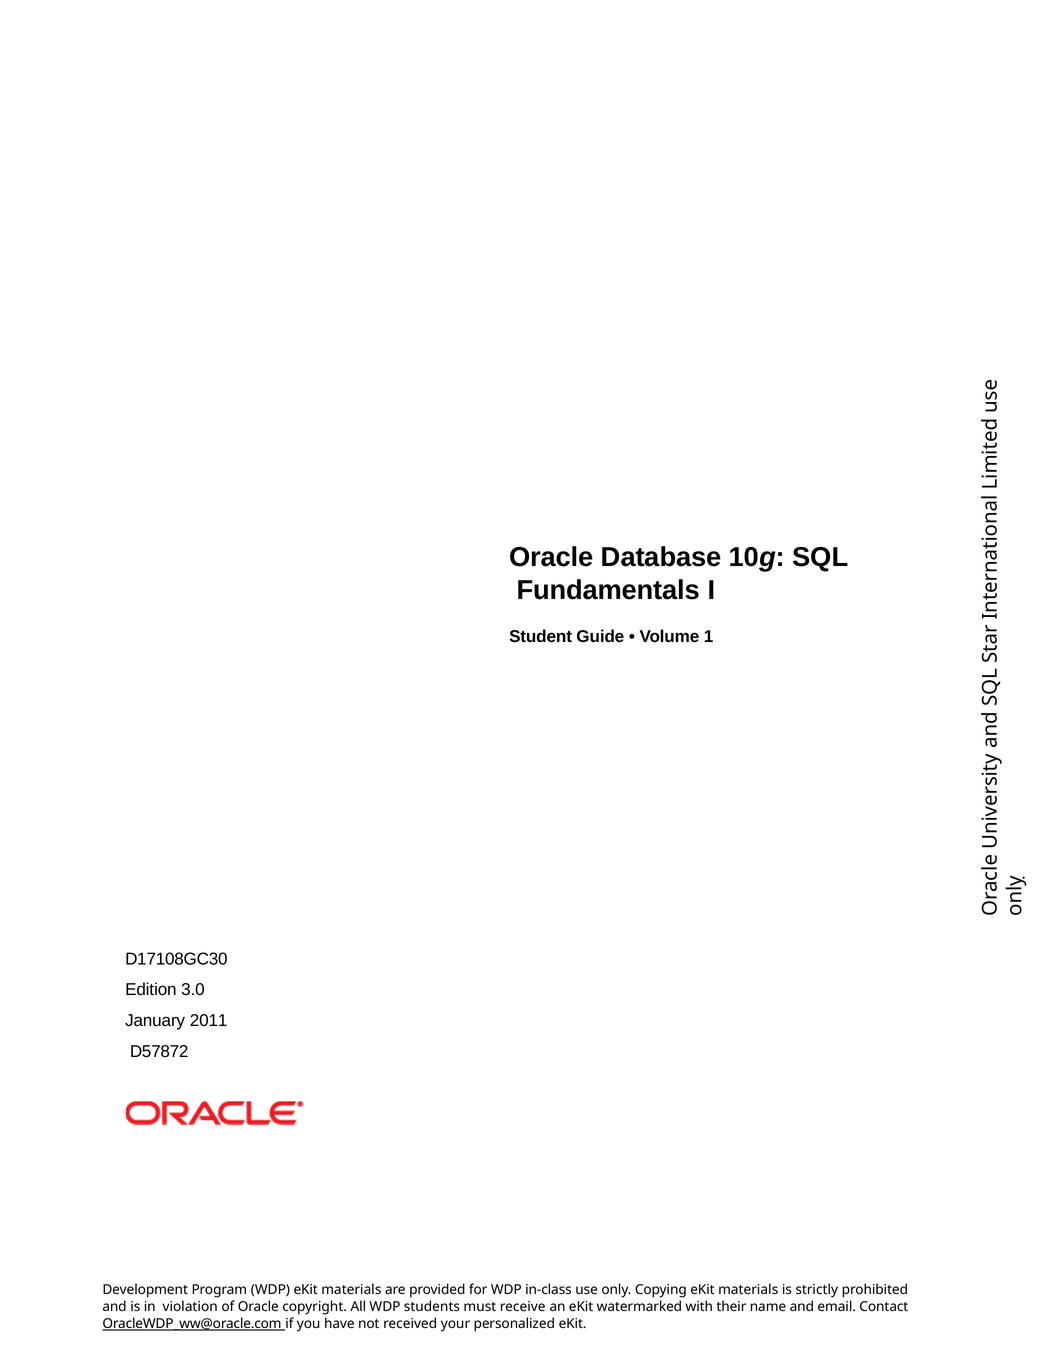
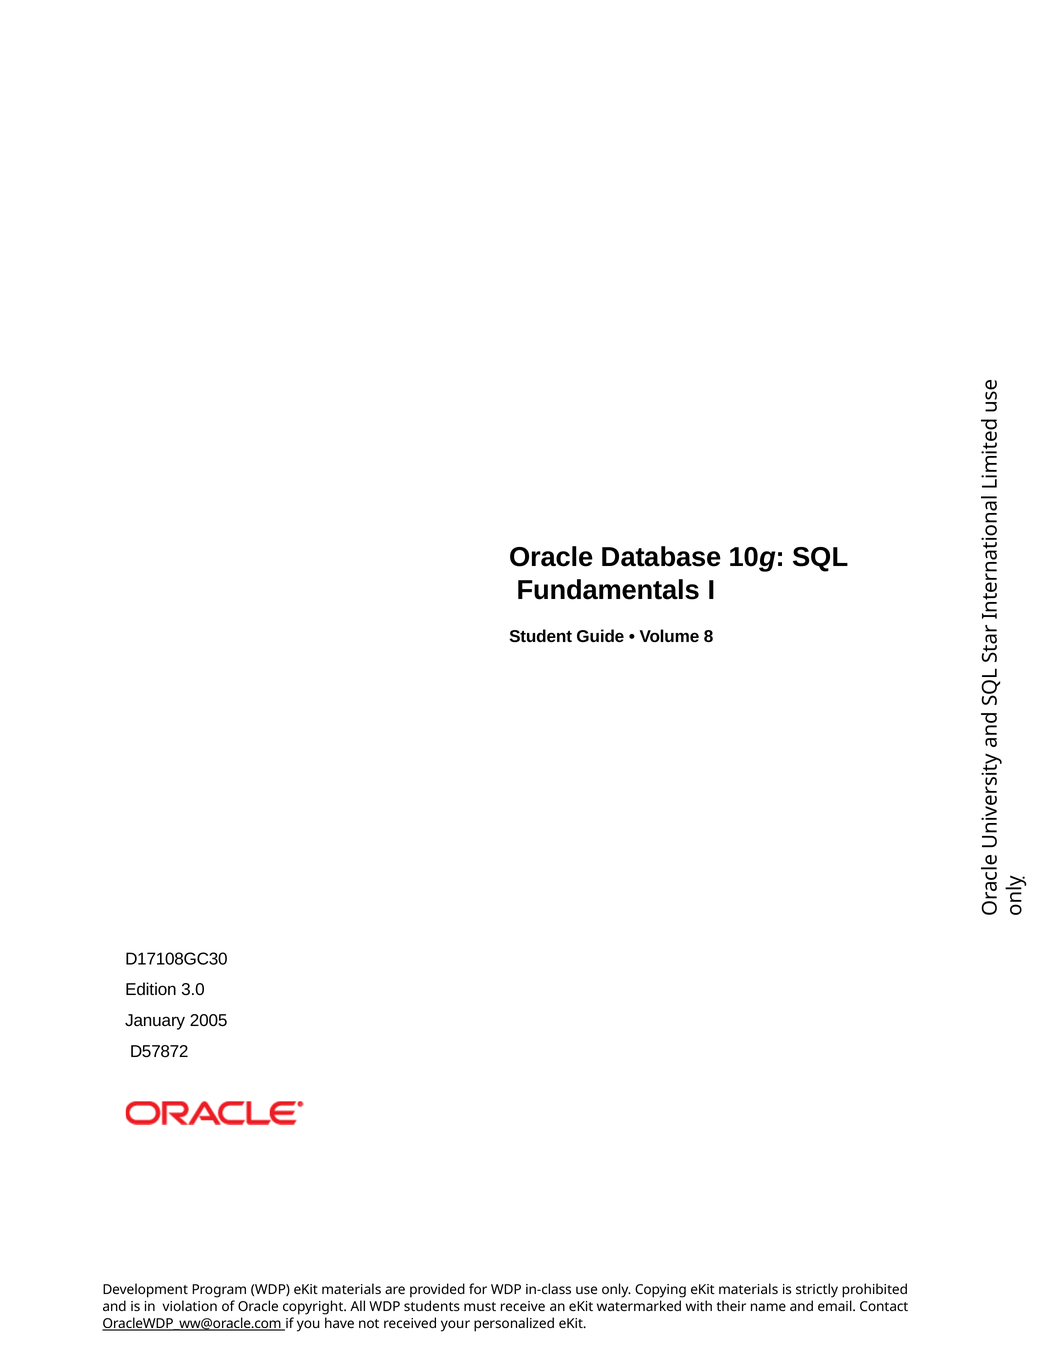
1: 1 -> 8 (709, 637)
2011: 2011 -> 2005 (209, 1020)
